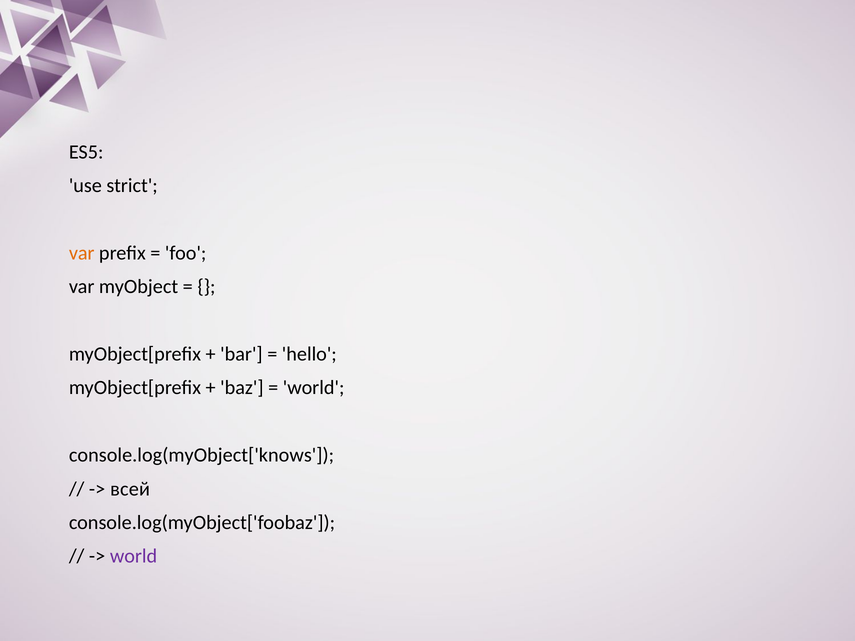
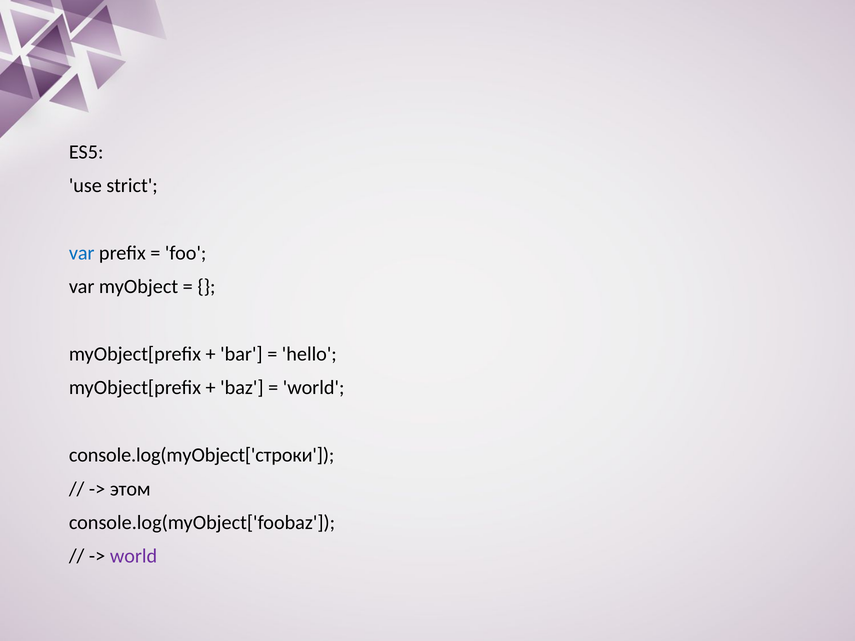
var colour: orange -> blue (82, 253)
console.log(myObject['knows: console.log(myObject['knows -> console.log(myObject['строки (202, 455)
всей: всей -> этом (130, 489)
